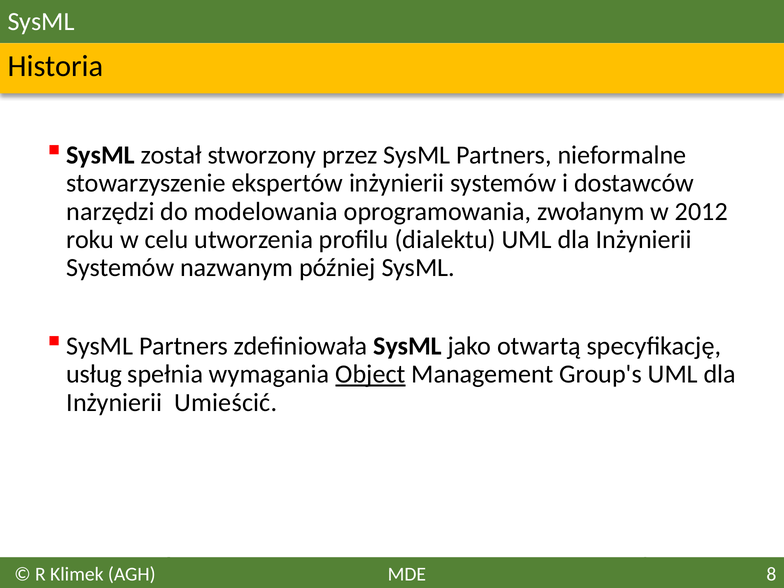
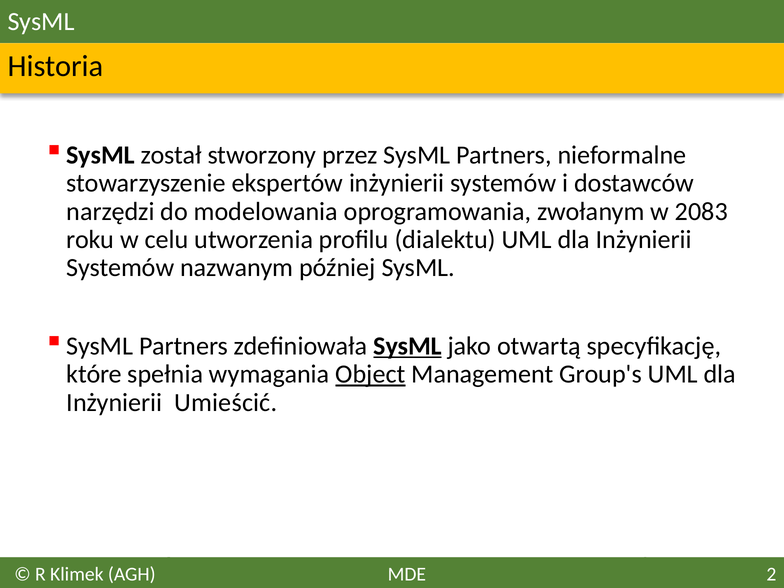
2012: 2012 -> 2083 (701, 211)
SysML underline: none -> present (408, 346)
usług: usług -> które (94, 374)
8: 8 -> 2 (771, 574)
